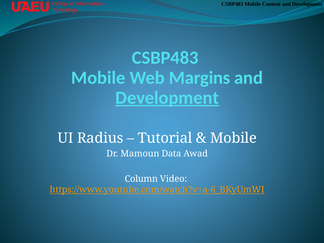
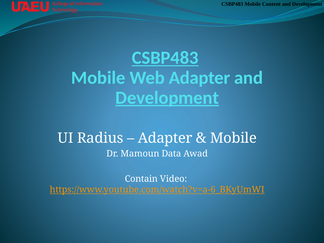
CSBP483 underline: none -> present (165, 58)
Web Margins: Margins -> Adapter (200, 78)
Tutorial: Tutorial -> Adapter (165, 138)
Column: Column -> Contain (141, 179)
